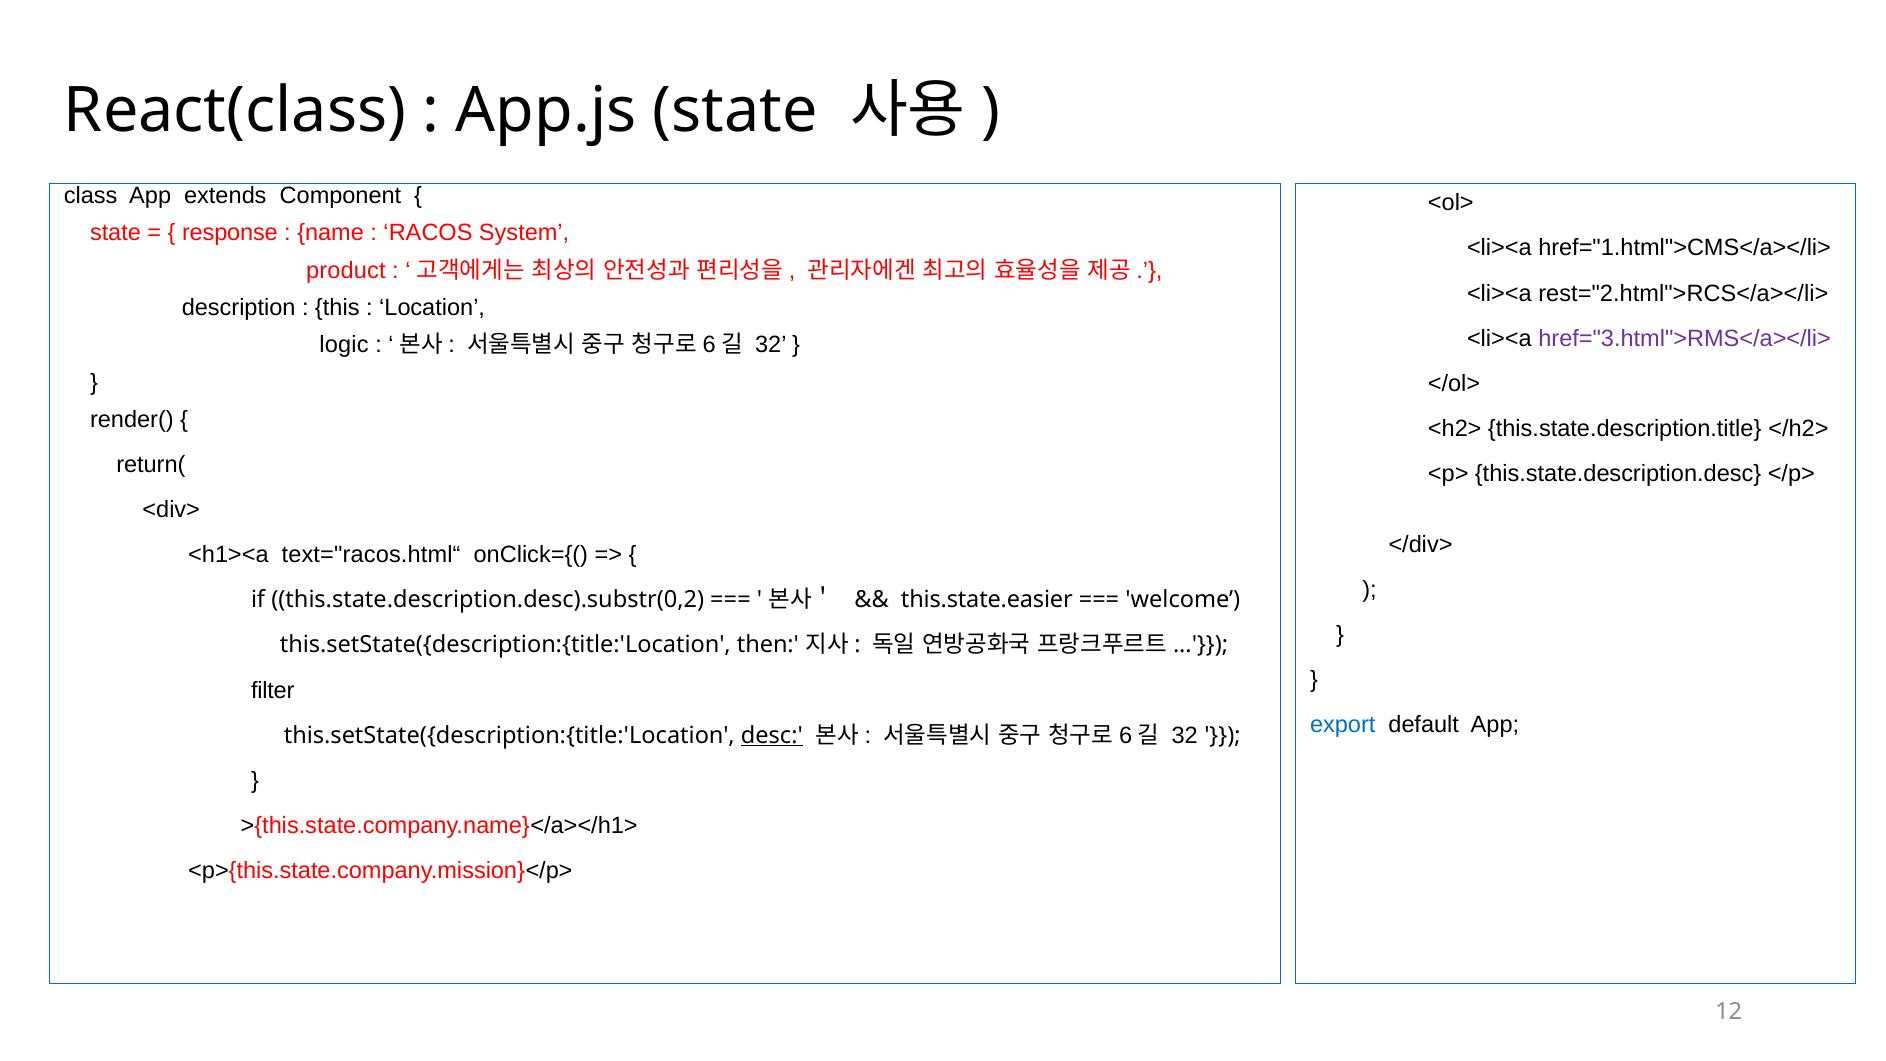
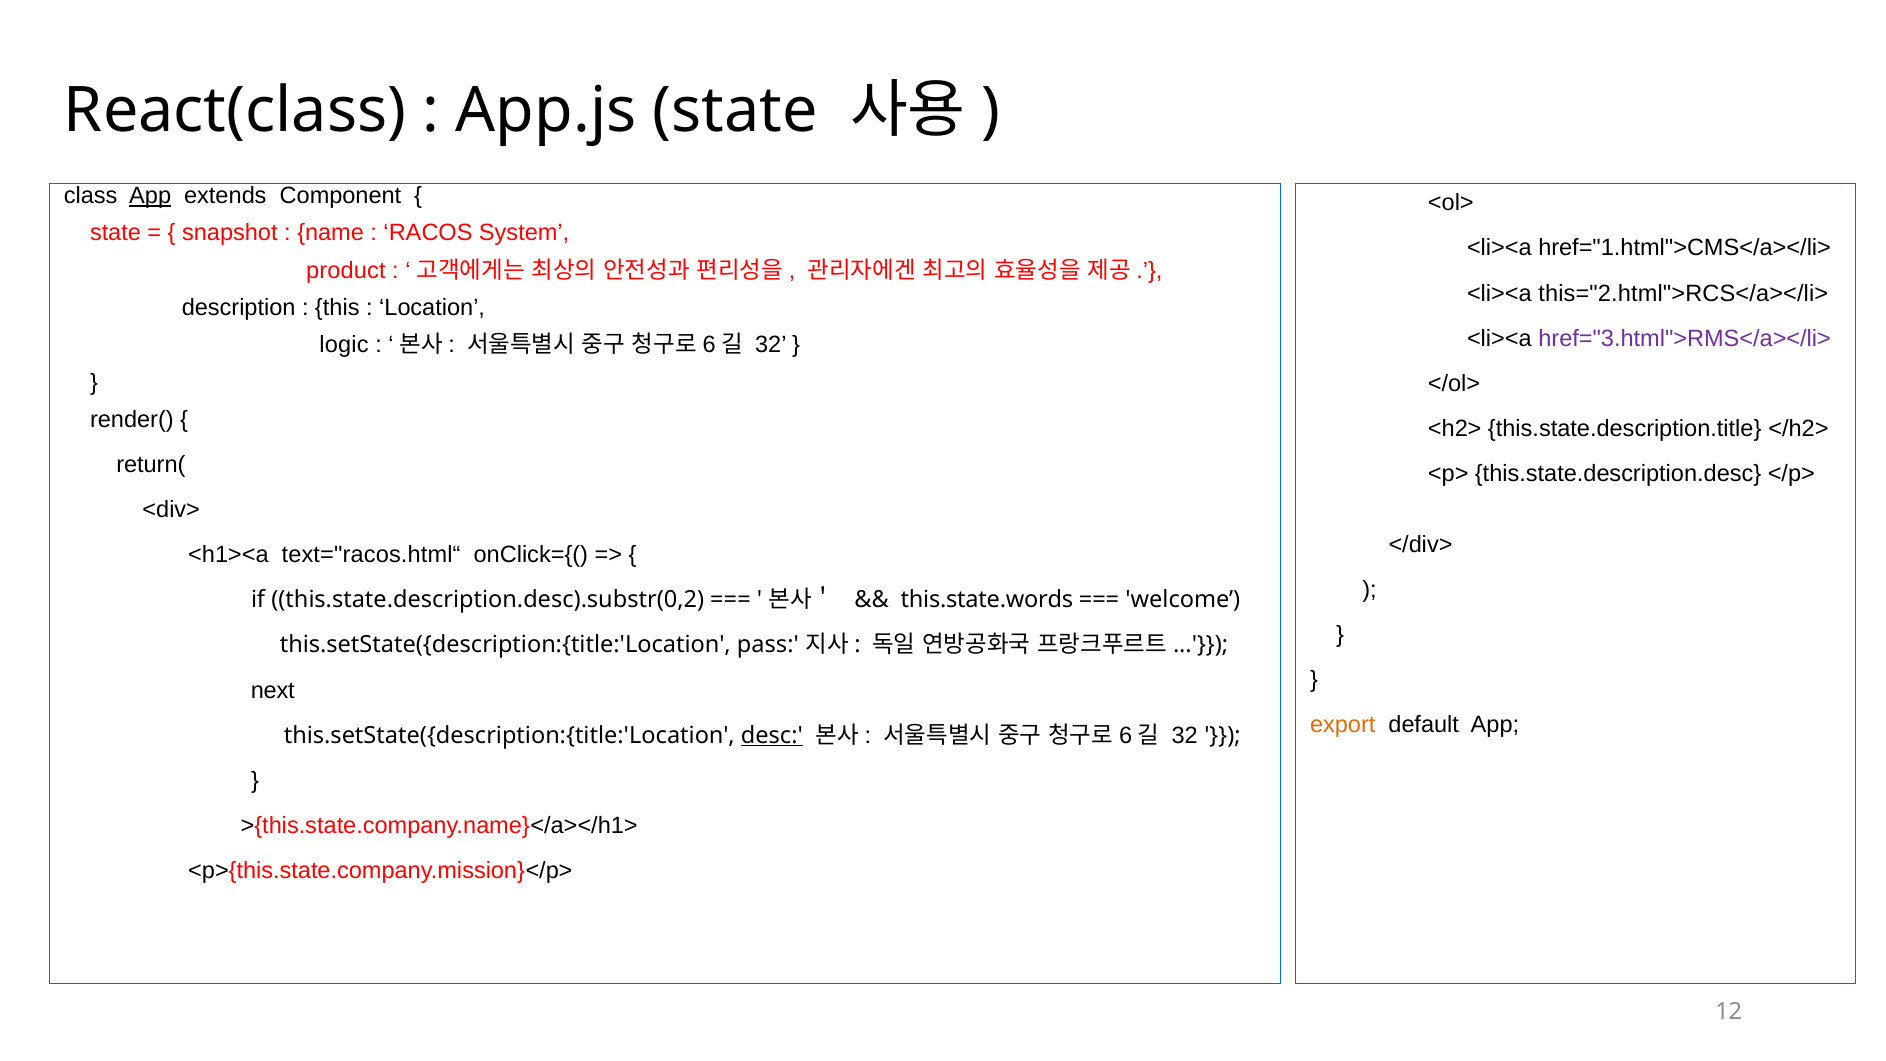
App underline: none -> present (150, 196)
response: response -> snapshot (230, 233)
rest="2.html">RCS</a></li>: rest="2.html">RCS</a></li> -> this="2.html">RCS</a></li> (1683, 293)
this.state.easier: this.state.easier -> this.state.words (987, 600)
then: then -> pass (768, 645)
filter: filter -> next (273, 690)
export colour: blue -> orange (1343, 725)
